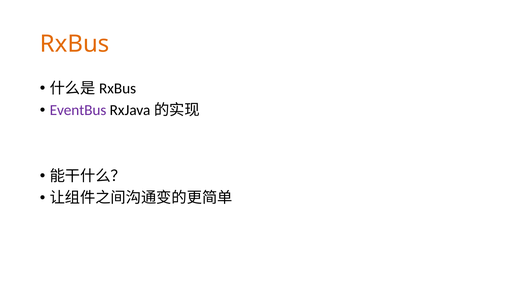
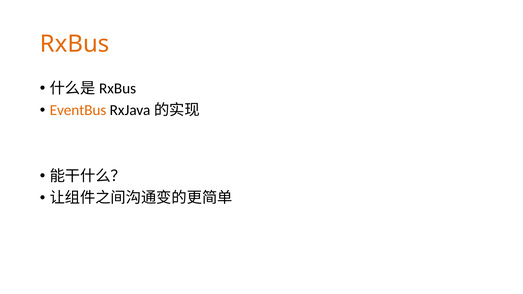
EventBus colour: purple -> orange (78, 110)
